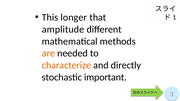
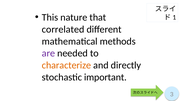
longer: longer -> nature (74, 17)
amplitude: amplitude -> correlated (63, 29)
are colour: orange -> purple (48, 53)
